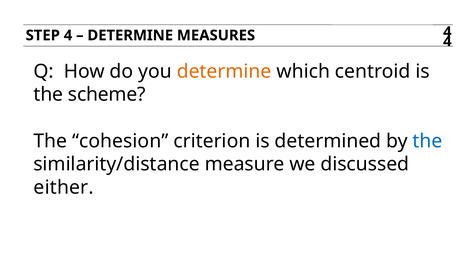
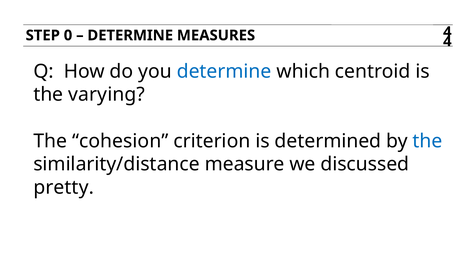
STEP 4: 4 -> 0 (68, 35)
determine colour: orange -> blue (224, 71)
scheme: scheme -> varying (107, 95)
either: either -> pretty (64, 188)
